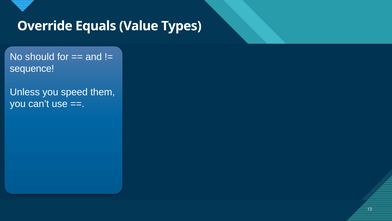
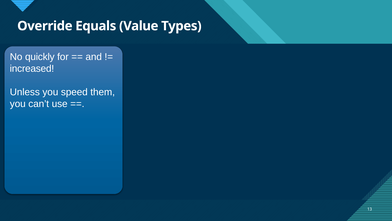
should: should -> quickly (40, 57)
sequence: sequence -> increased (32, 68)
